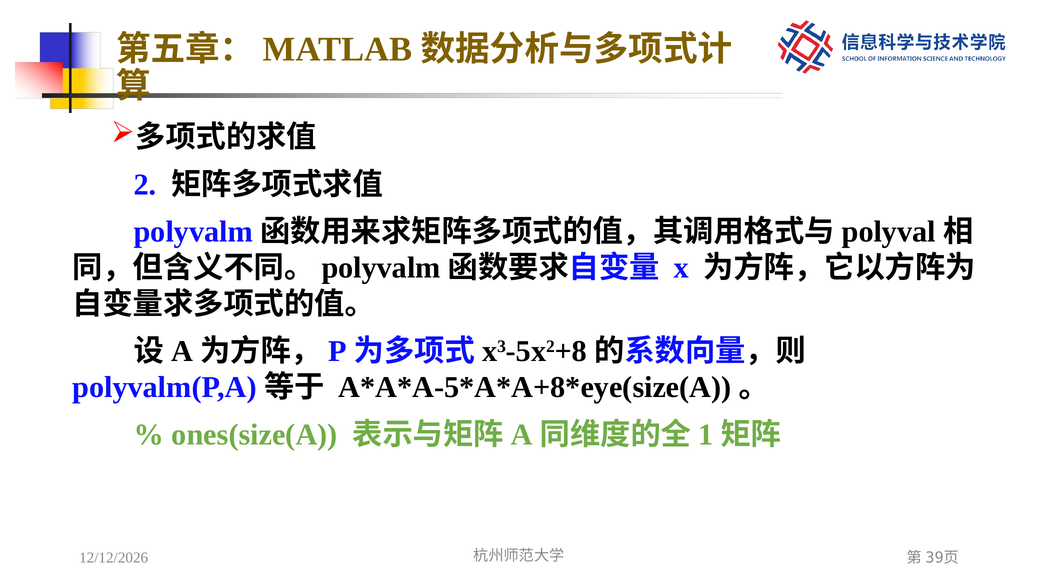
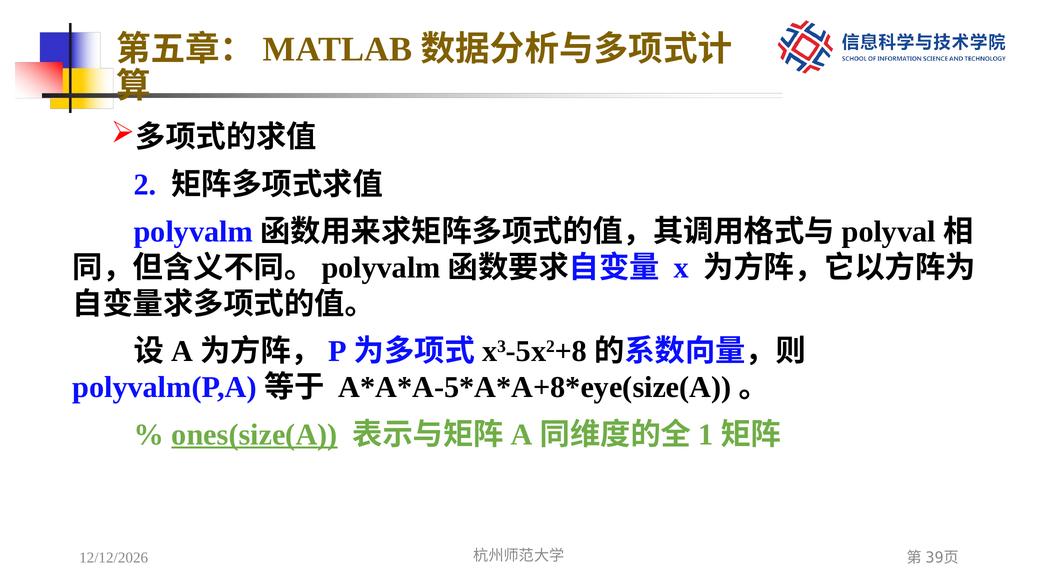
ones(size(A underline: none -> present (254, 434)
